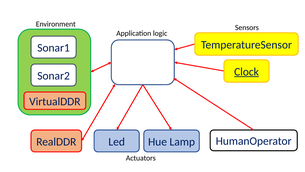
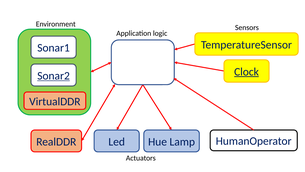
Sonar2 underline: none -> present (54, 76)
